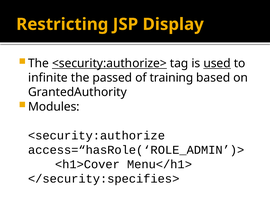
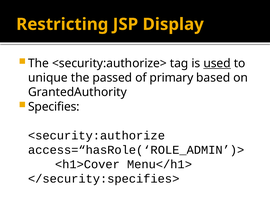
<security:authorize> underline: present -> none (109, 63)
infinite: infinite -> unique (48, 78)
training: training -> primary (171, 78)
Modules: Modules -> Specifies (54, 106)
